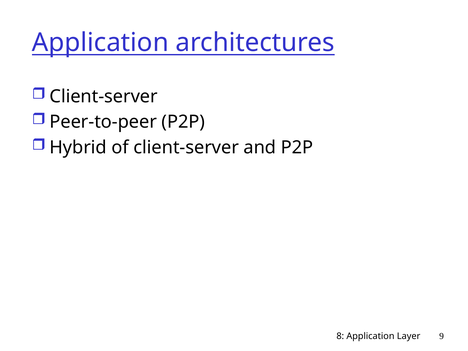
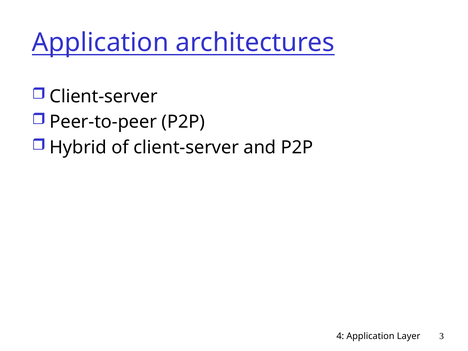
8: 8 -> 4 (340, 336)
9: 9 -> 3 (442, 336)
